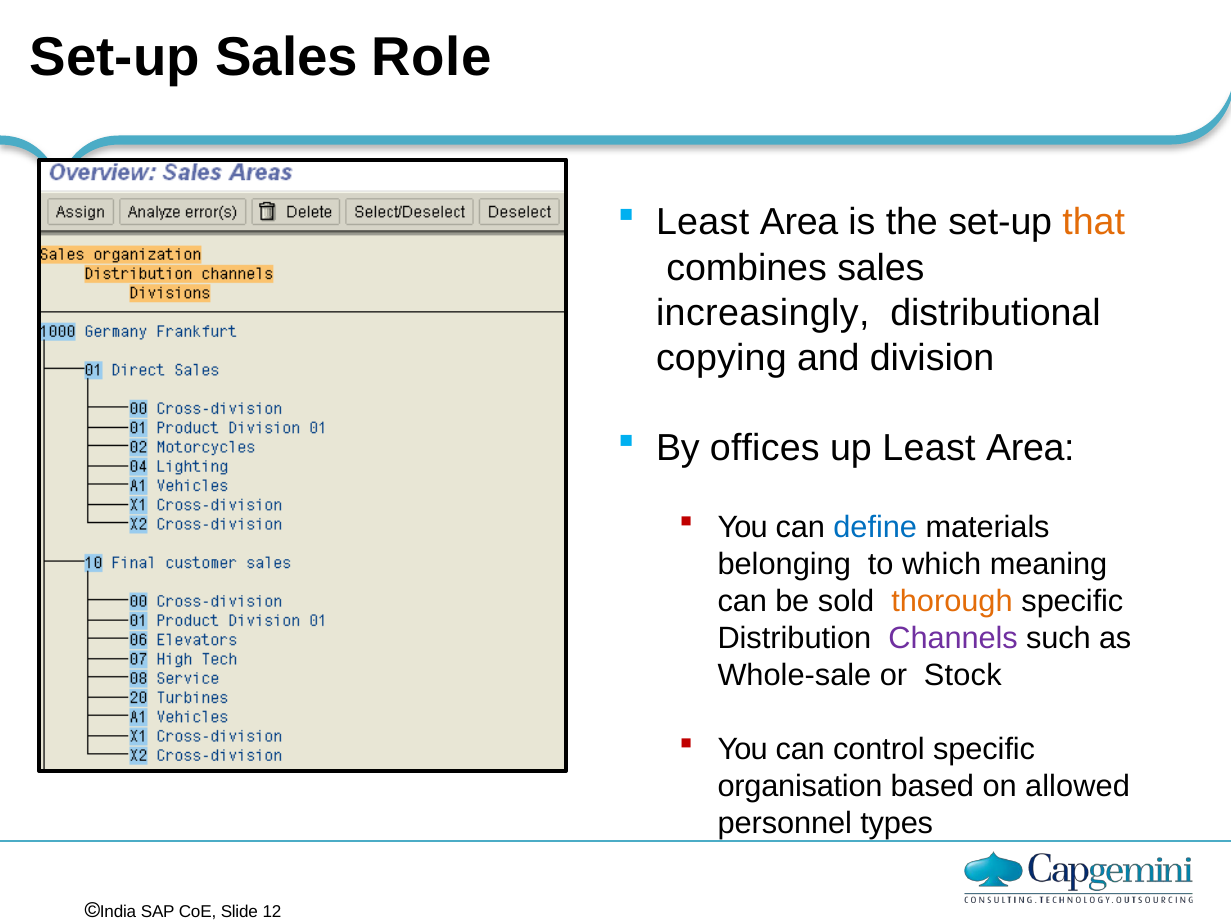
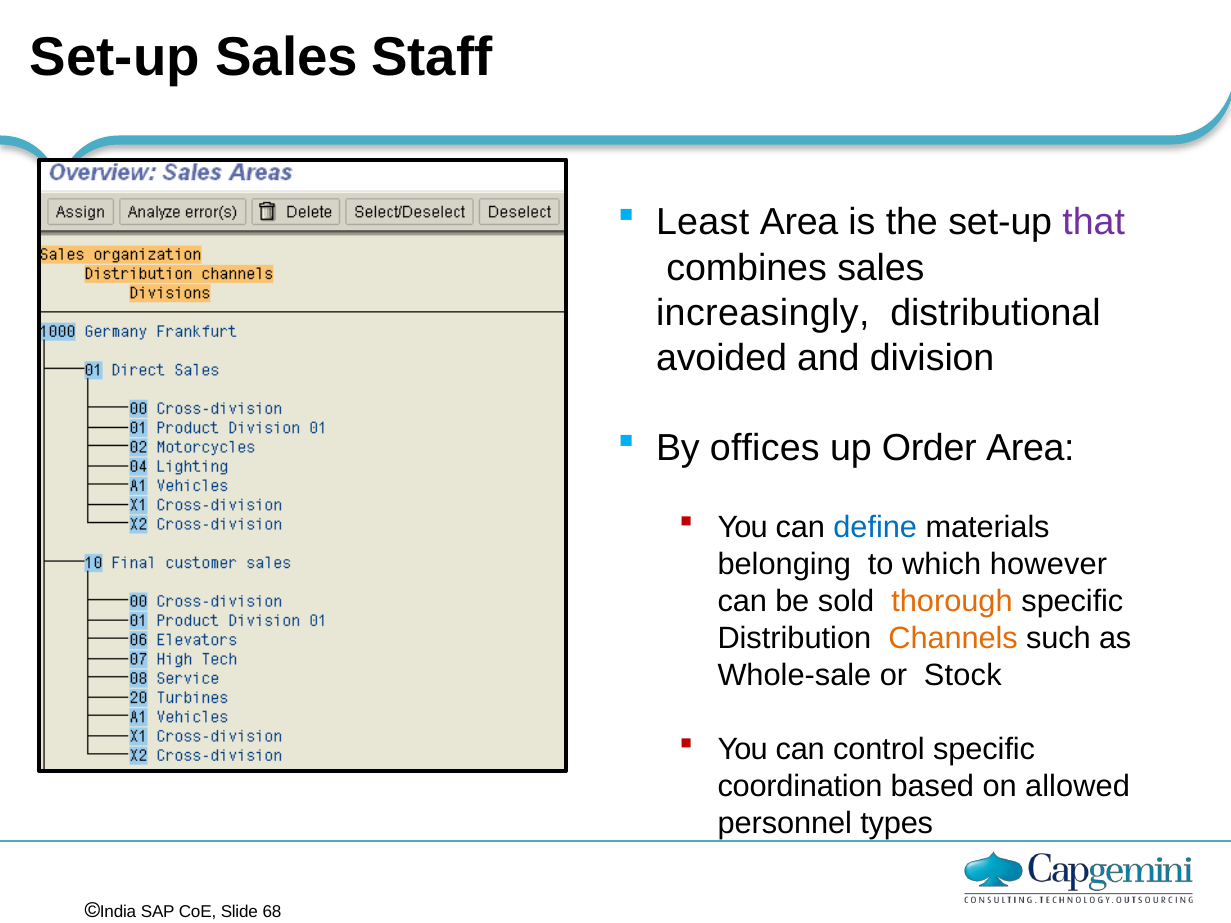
Role: Role -> Staff (432, 57)
that colour: orange -> purple (1094, 223)
copying: copying -> avoided (721, 358)
up Least: Least -> Order (929, 448)
meaning: meaning -> however (1049, 564)
Channels colour: purple -> orange (953, 638)
organisation: organisation -> coordination (800, 786)
12: 12 -> 68 (272, 912)
